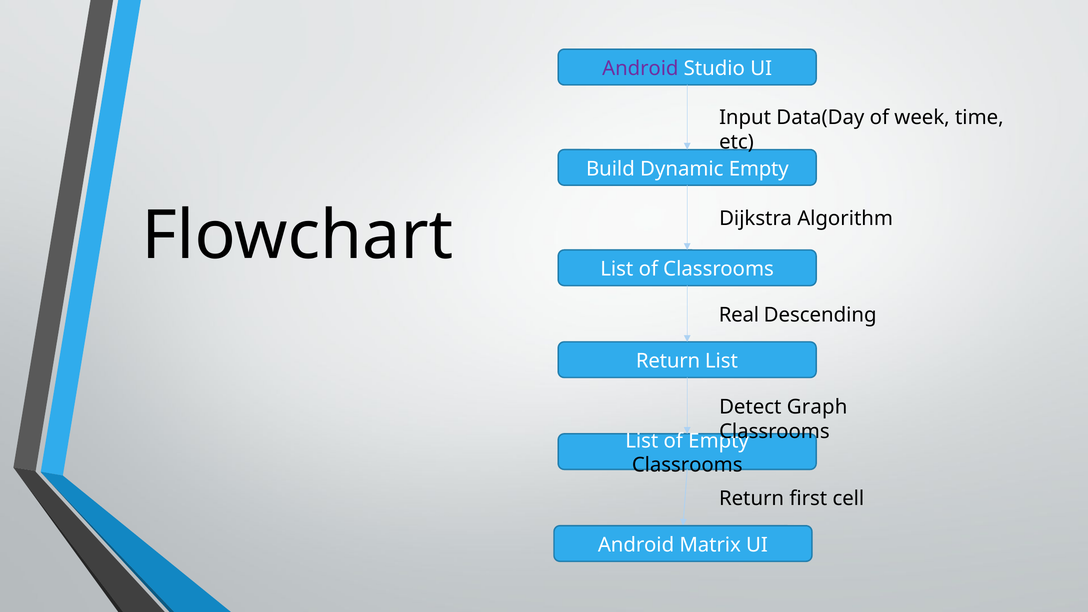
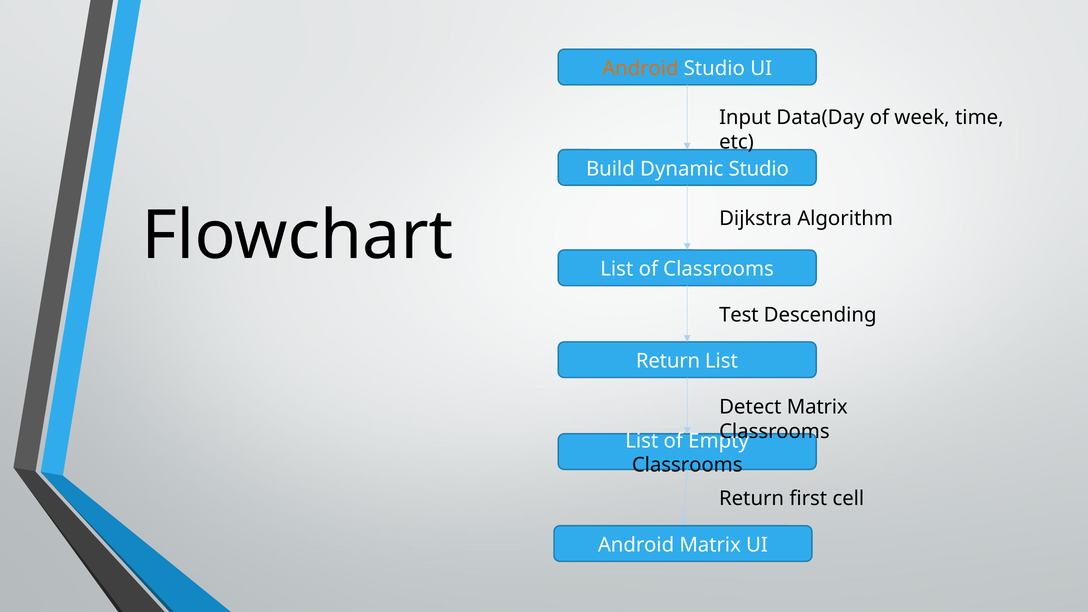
Android colour: purple -> orange (640, 68)
Dynamic Empty: Empty -> Studio (759, 169)
Real: Real -> Test (739, 315)
Detect Graph: Graph -> Matrix (817, 407)
